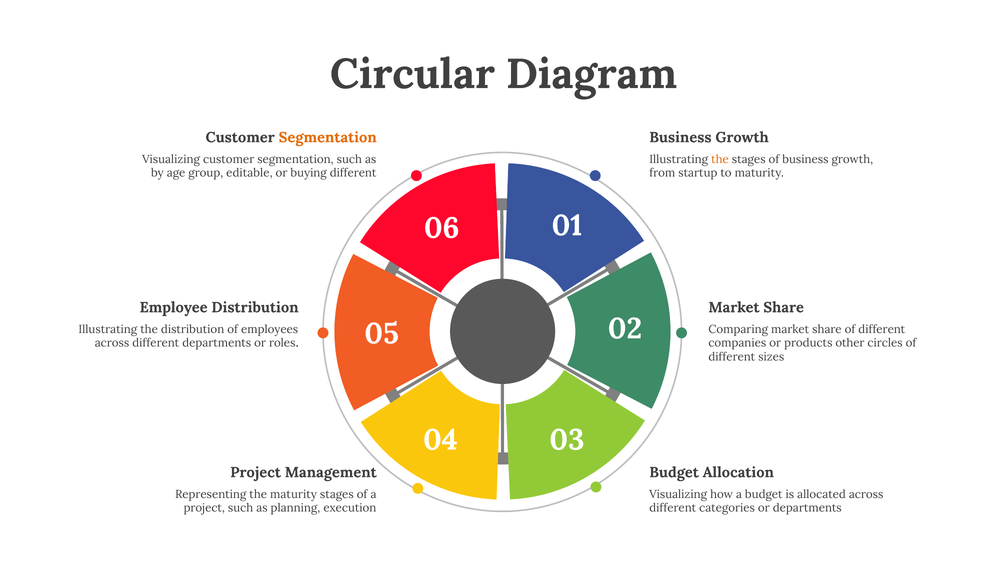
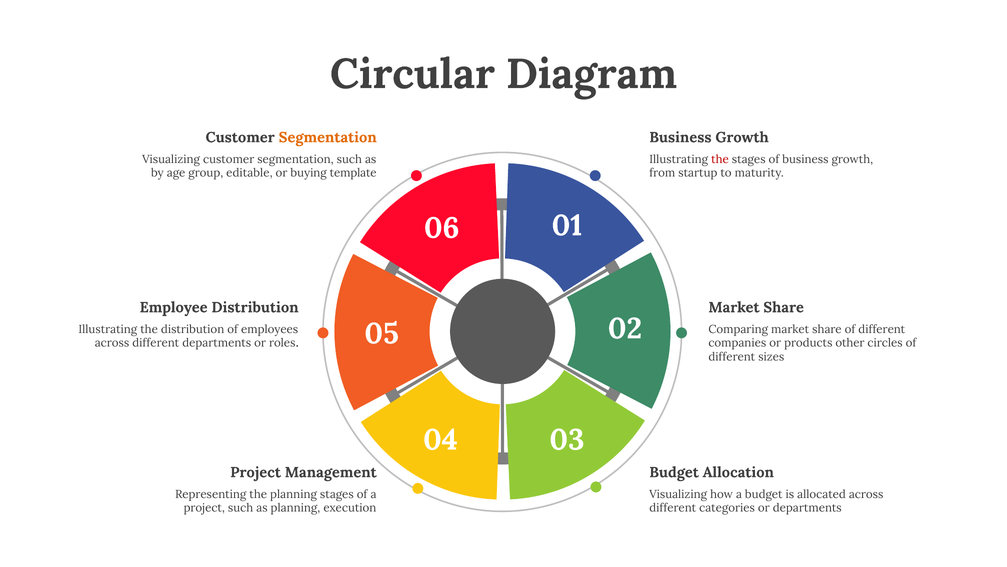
the colour: orange -> red (720, 159)
buying different: different -> template (353, 173)
the maturity: maturity -> planning (294, 494)
